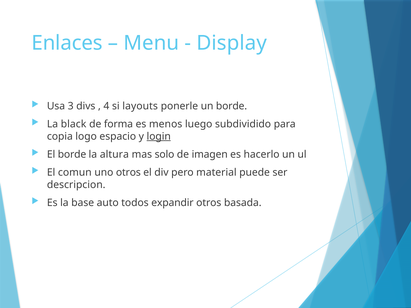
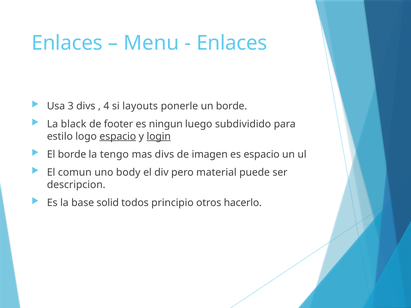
Display: Display -> Enlaces (232, 43)
forma: forma -> footer (118, 124)
menos: menos -> ningun (166, 124)
copia: copia -> estilo (60, 136)
espacio underline: none -> present (118, 136)
altura: altura -> tengo (114, 154)
mas solo: solo -> divs (164, 154)
es hacerlo: hacerlo -> espacio (262, 154)
uno otros: otros -> body (128, 173)
auto: auto -> solid (108, 203)
expandir: expandir -> principio (172, 203)
basada: basada -> hacerlo (243, 203)
